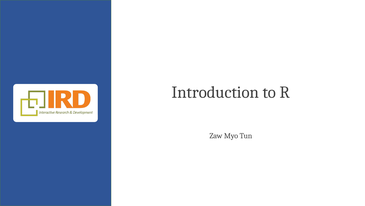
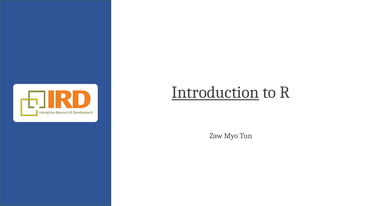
Introduction underline: none -> present (215, 92)
